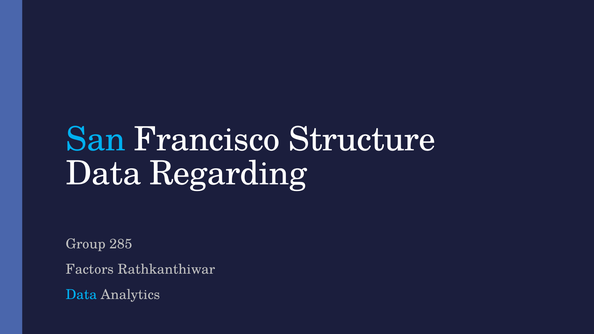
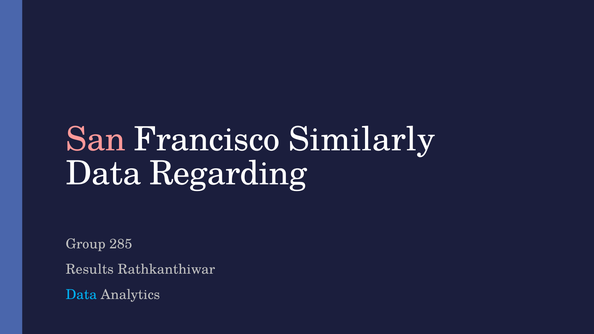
San colour: light blue -> pink (96, 140)
Structure: Structure -> Similarly (362, 140)
Factors: Factors -> Results (90, 269)
